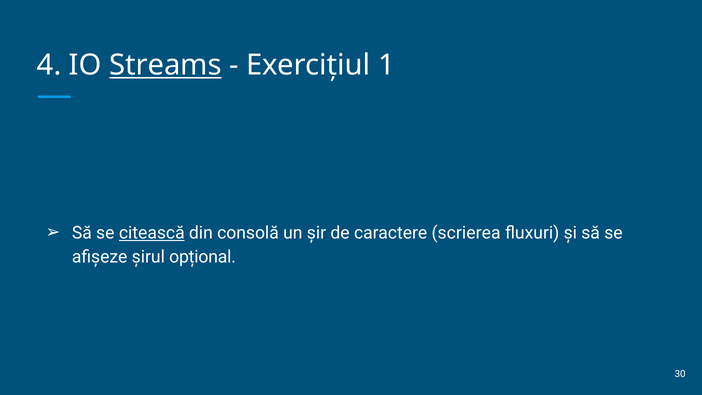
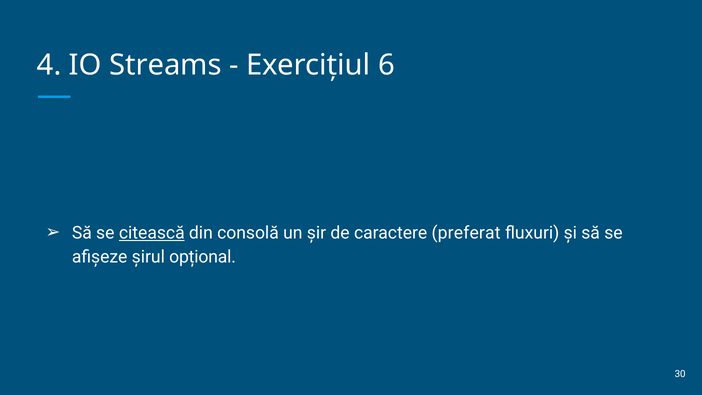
Streams underline: present -> none (165, 65)
1: 1 -> 6 (386, 65)
scrierea: scrierea -> preferat (466, 233)
